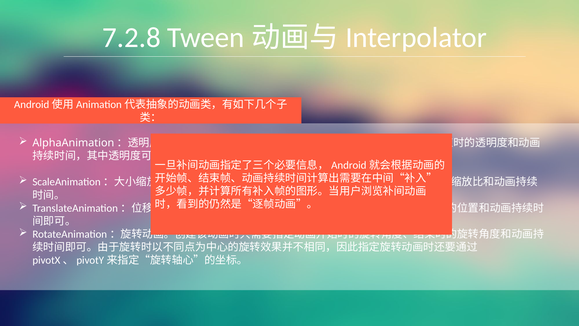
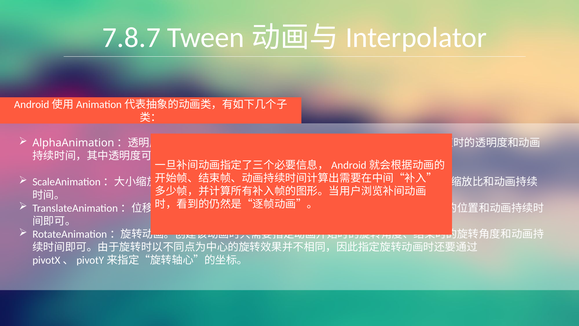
7.2.8: 7.2.8 -> 7.8.7 (131, 38)
